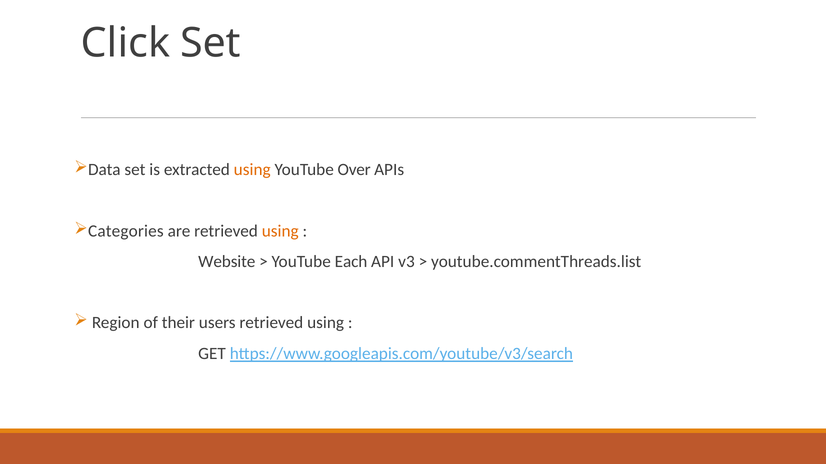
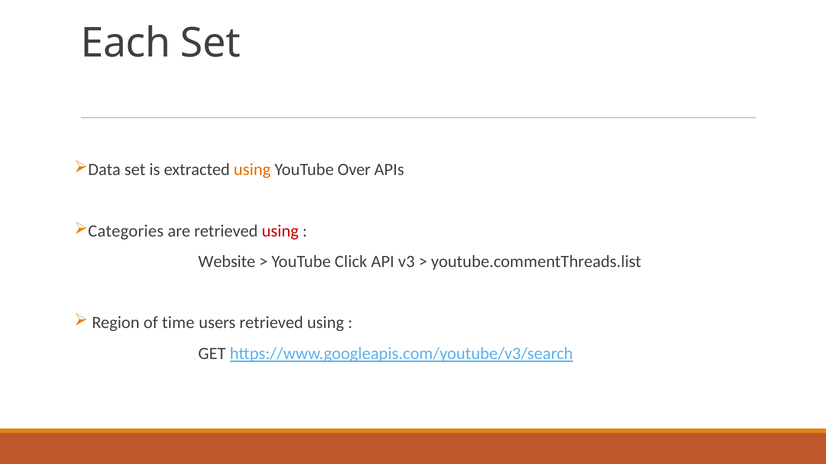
Click: Click -> Each (126, 43)
using colour: orange -> red (280, 231)
Each: Each -> Click (351, 262)
their: their -> time (178, 323)
